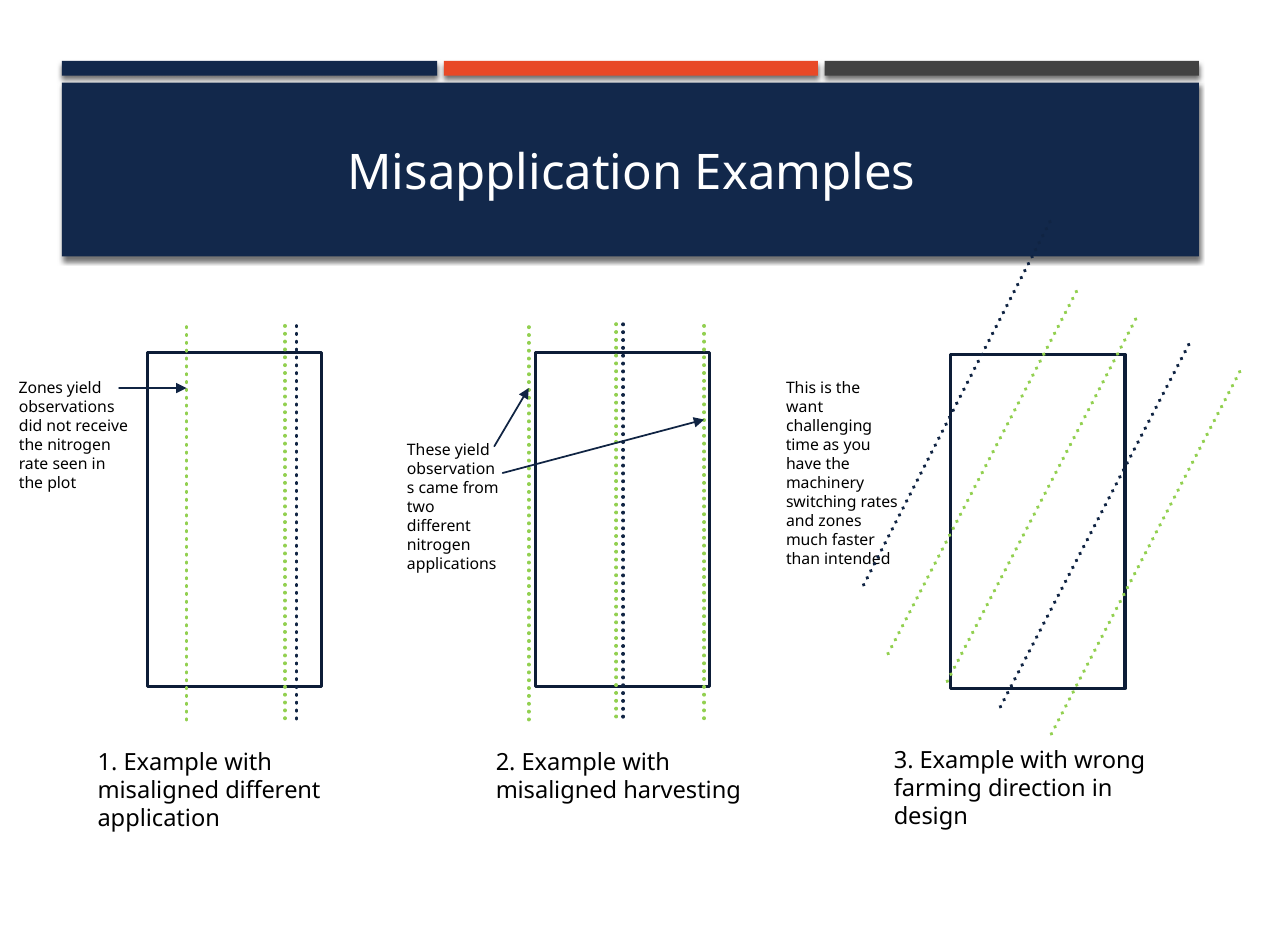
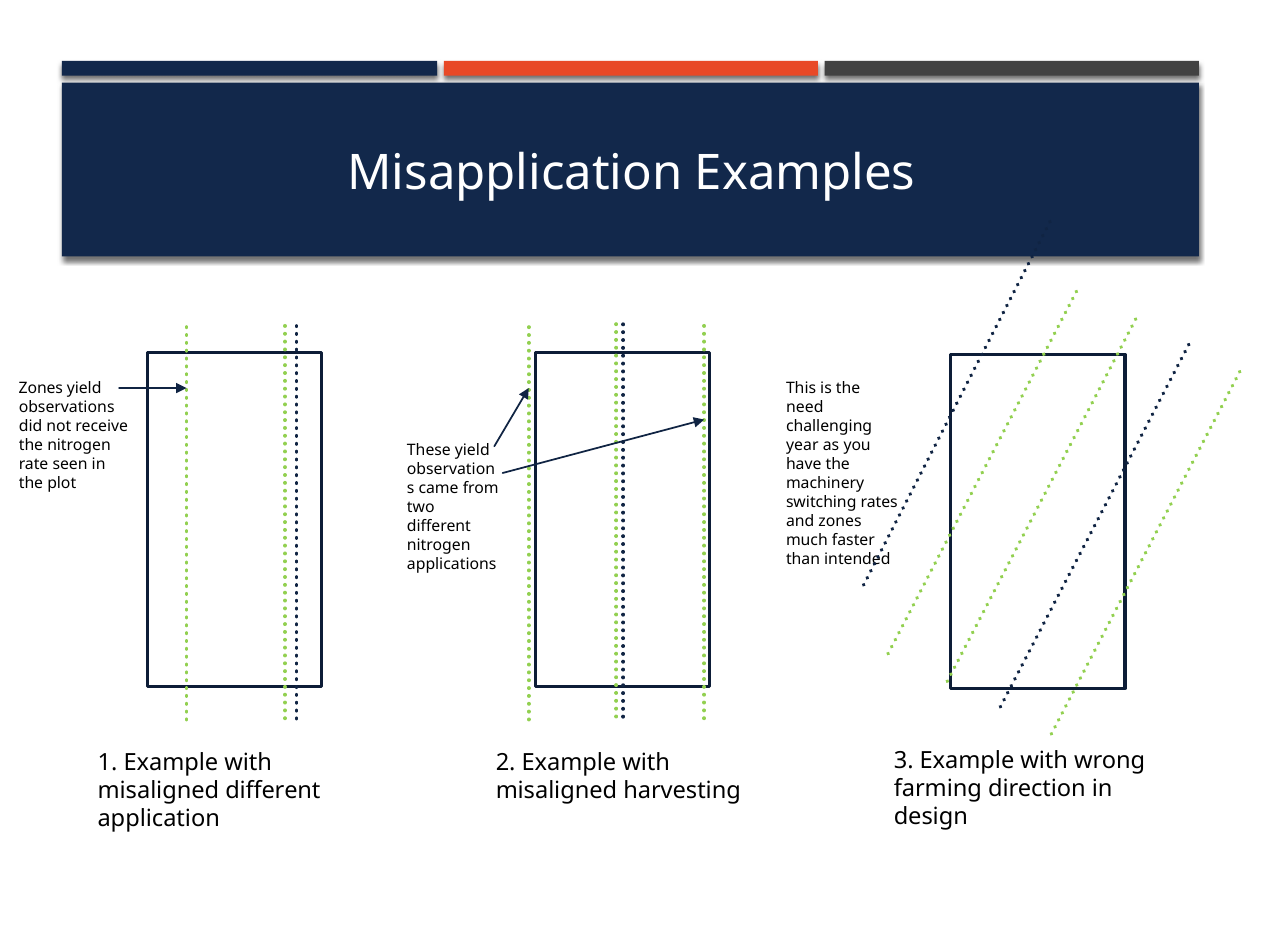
want: want -> need (805, 408)
time: time -> year (802, 446)
